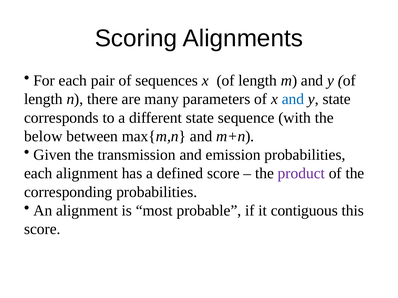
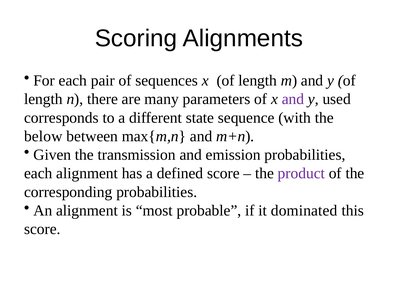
and colour: blue -> purple (293, 99)
y state: state -> used (337, 99)
contiguous: contiguous -> dominated (304, 211)
